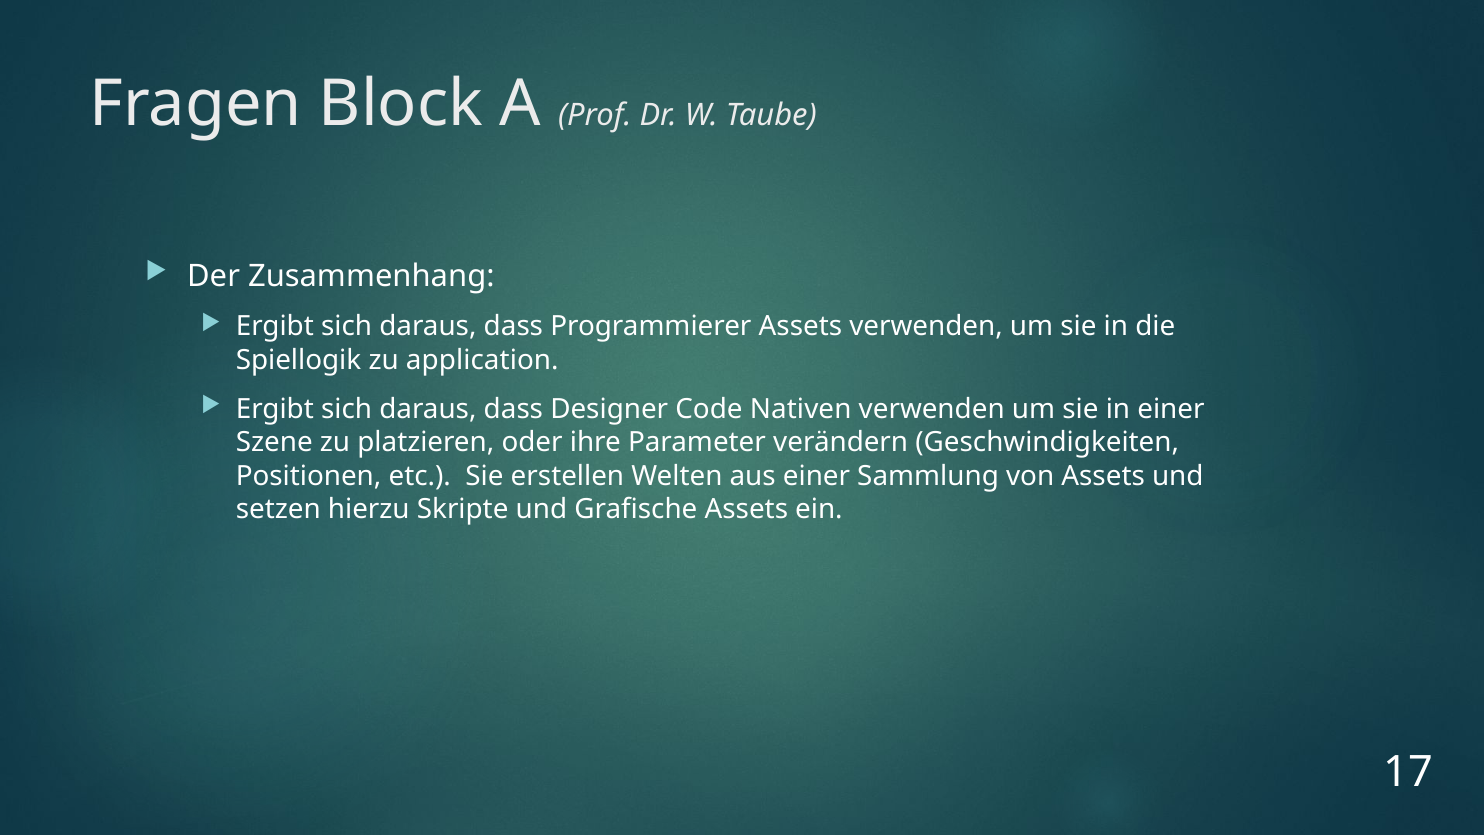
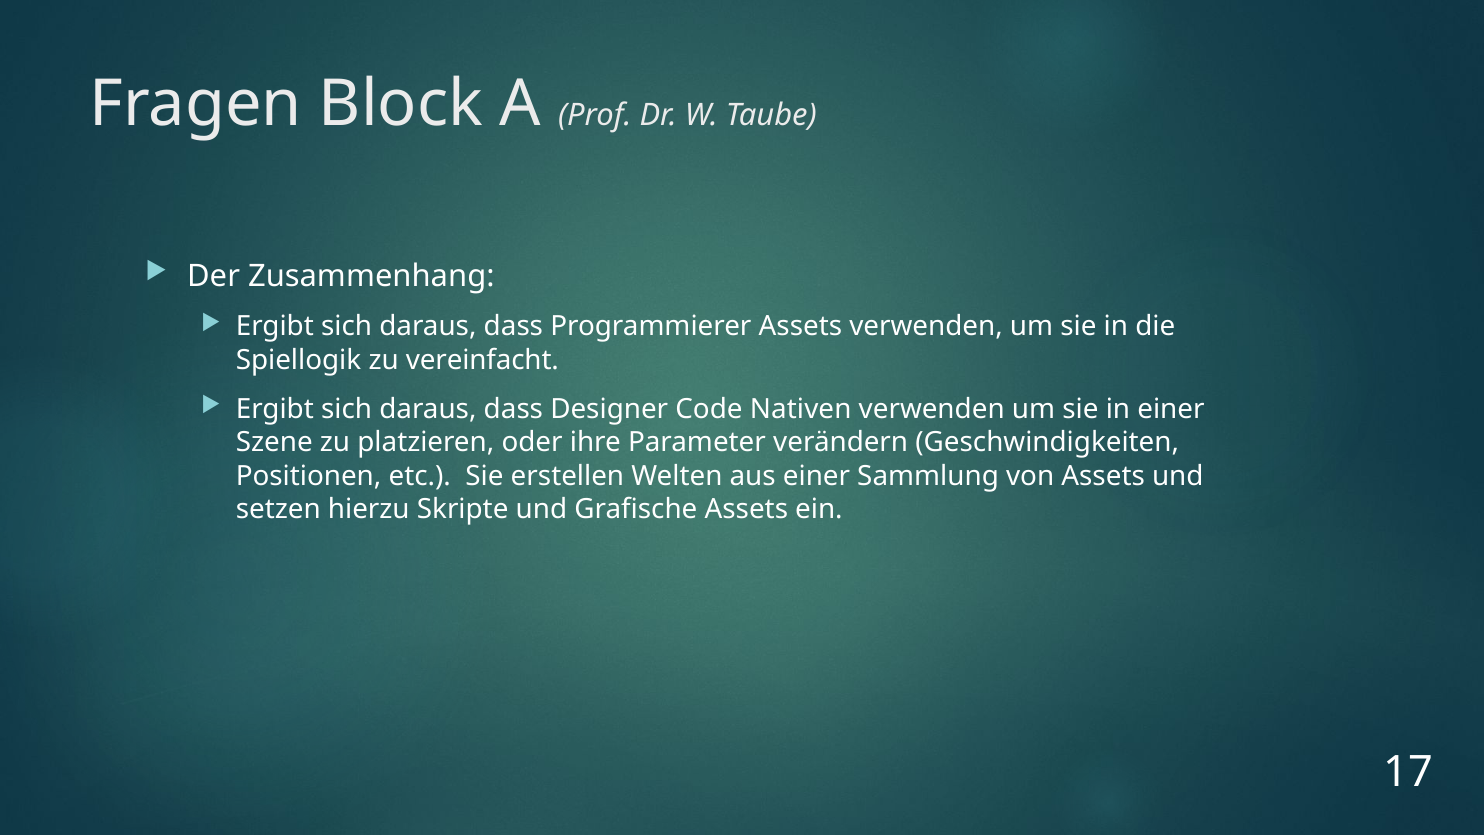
application: application -> vereinfacht (482, 360)
